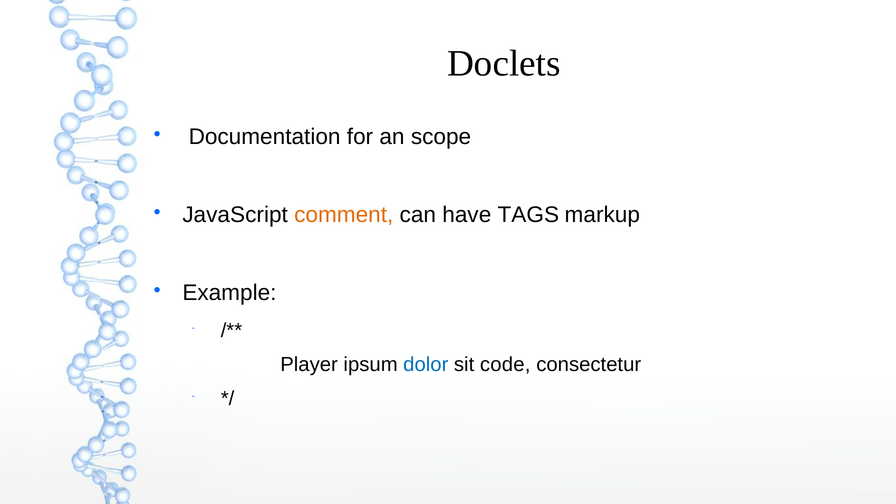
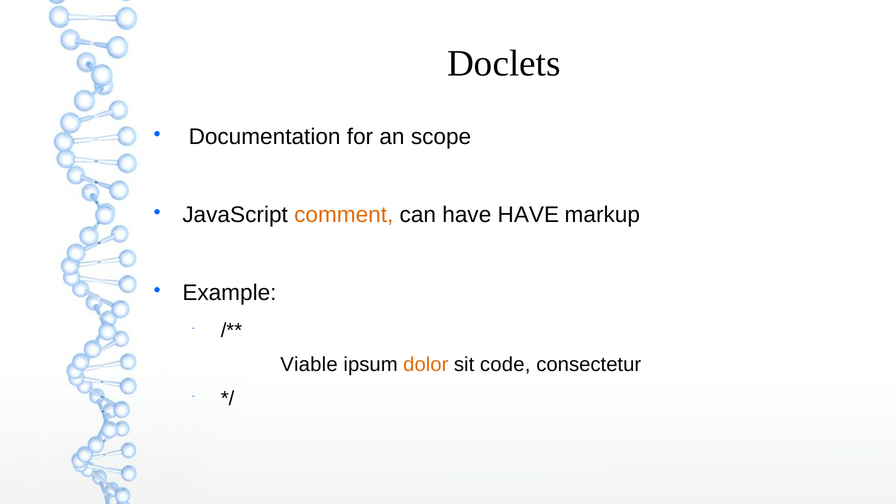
have TAGS: TAGS -> HAVE (528, 215)
Player: Player -> Viable (309, 365)
dolor colour: blue -> orange (426, 365)
